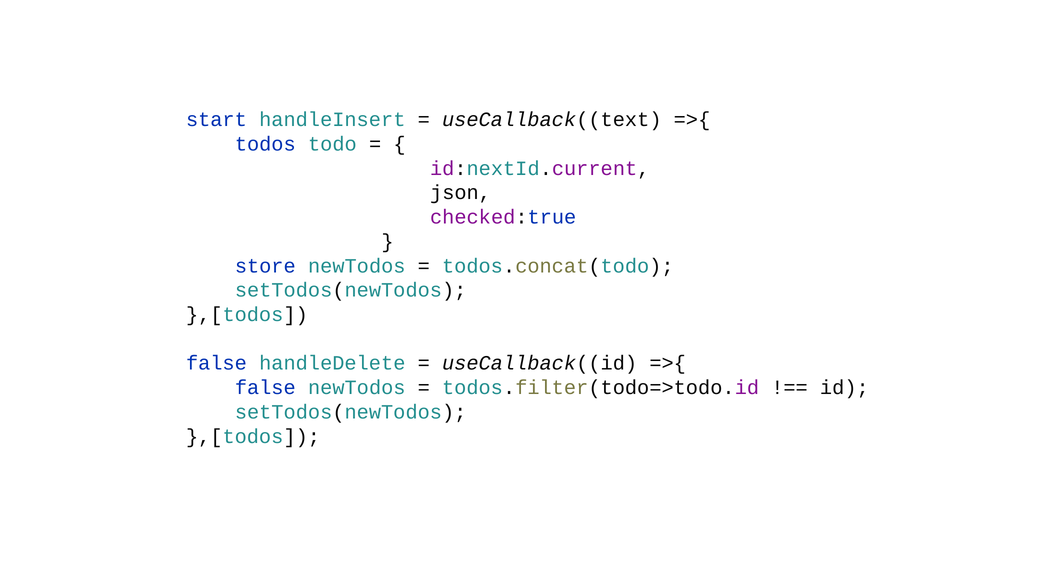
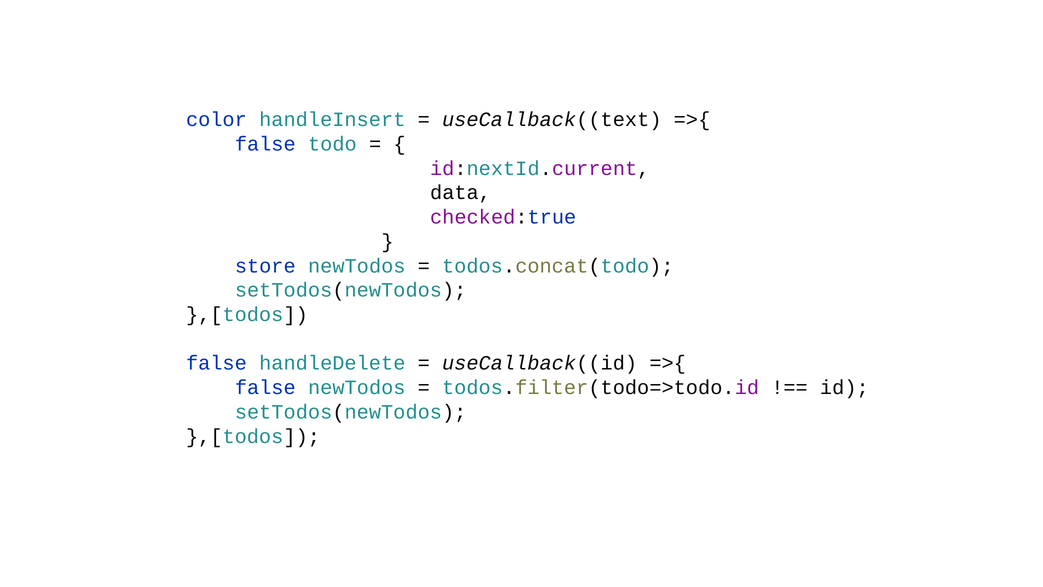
start: start -> color (216, 120)
todos: todos -> false (265, 144)
json: json -> data (460, 193)
